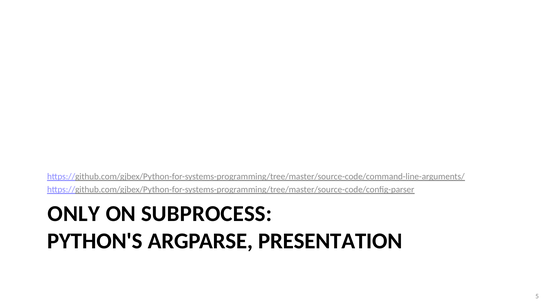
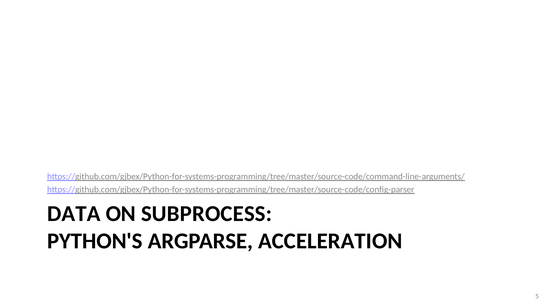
ONLY: ONLY -> DATA (74, 214)
PRESENTATION: PRESENTATION -> ACCELERATION (330, 241)
